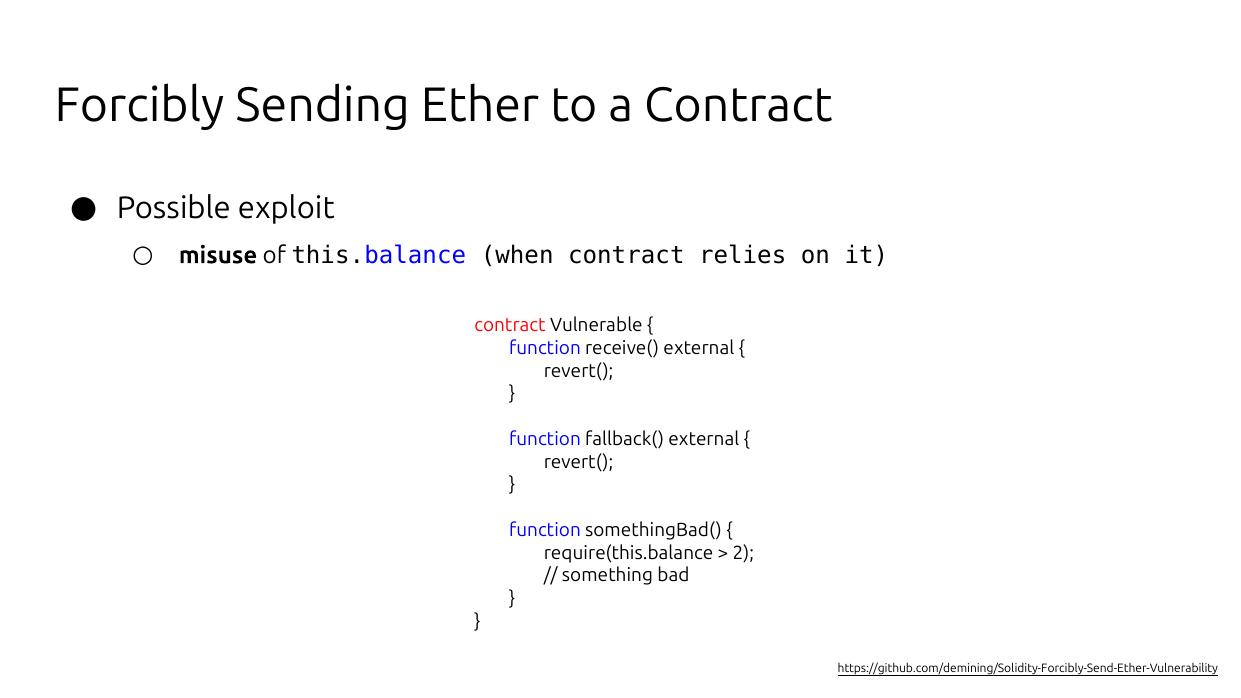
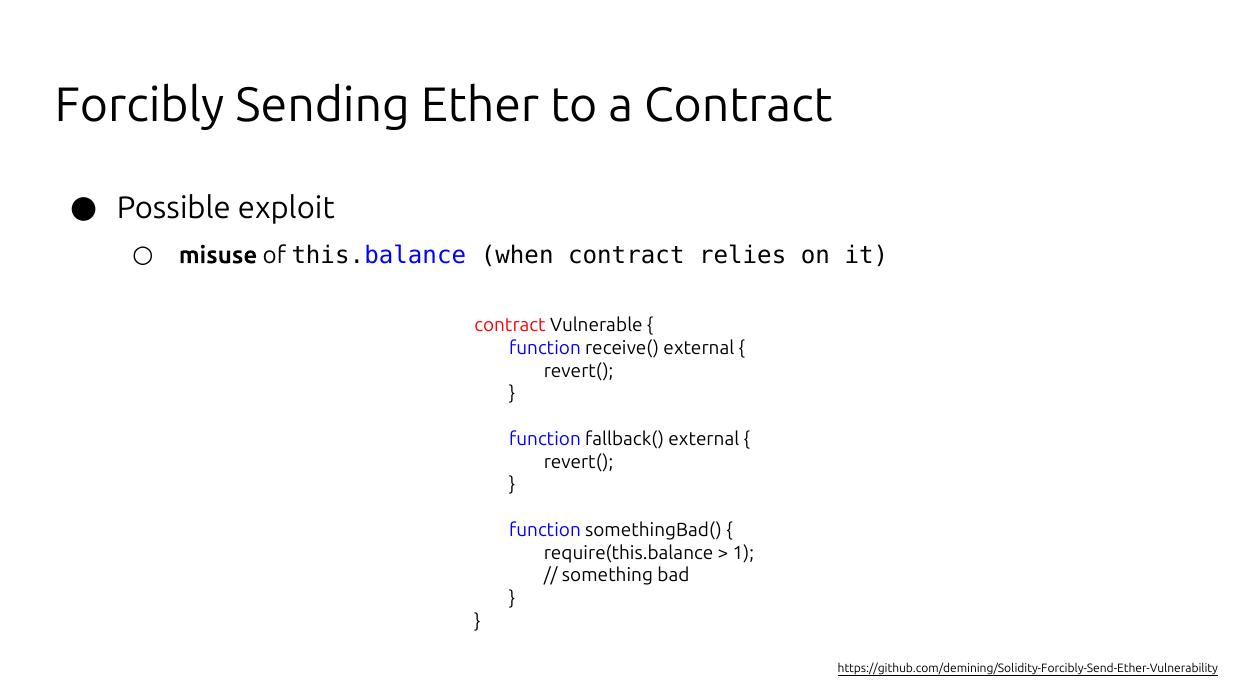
2: 2 -> 1 (743, 553)
